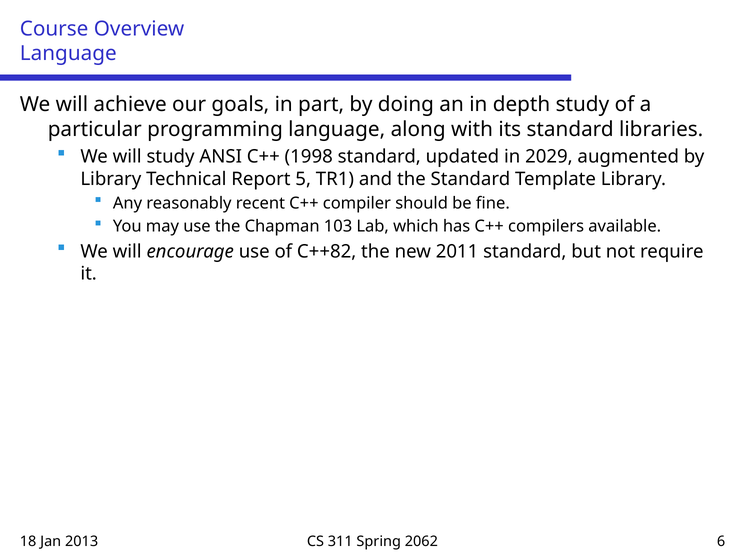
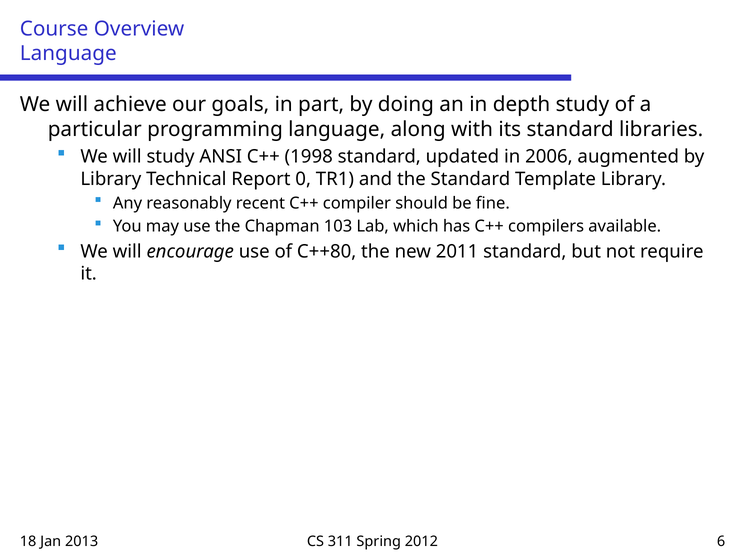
2029: 2029 -> 2006 (549, 157)
5: 5 -> 0 (303, 179)
C++82: C++82 -> C++80 (327, 251)
2062: 2062 -> 2012 (421, 541)
